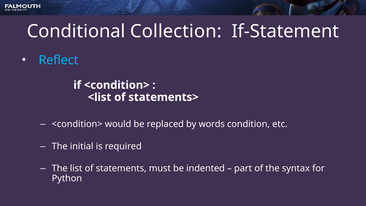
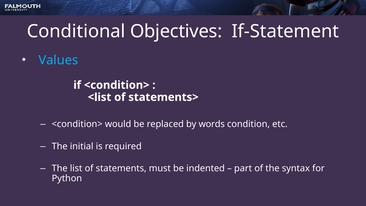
Collection: Collection -> Objectives (176, 31)
Reflect: Reflect -> Values (58, 60)
